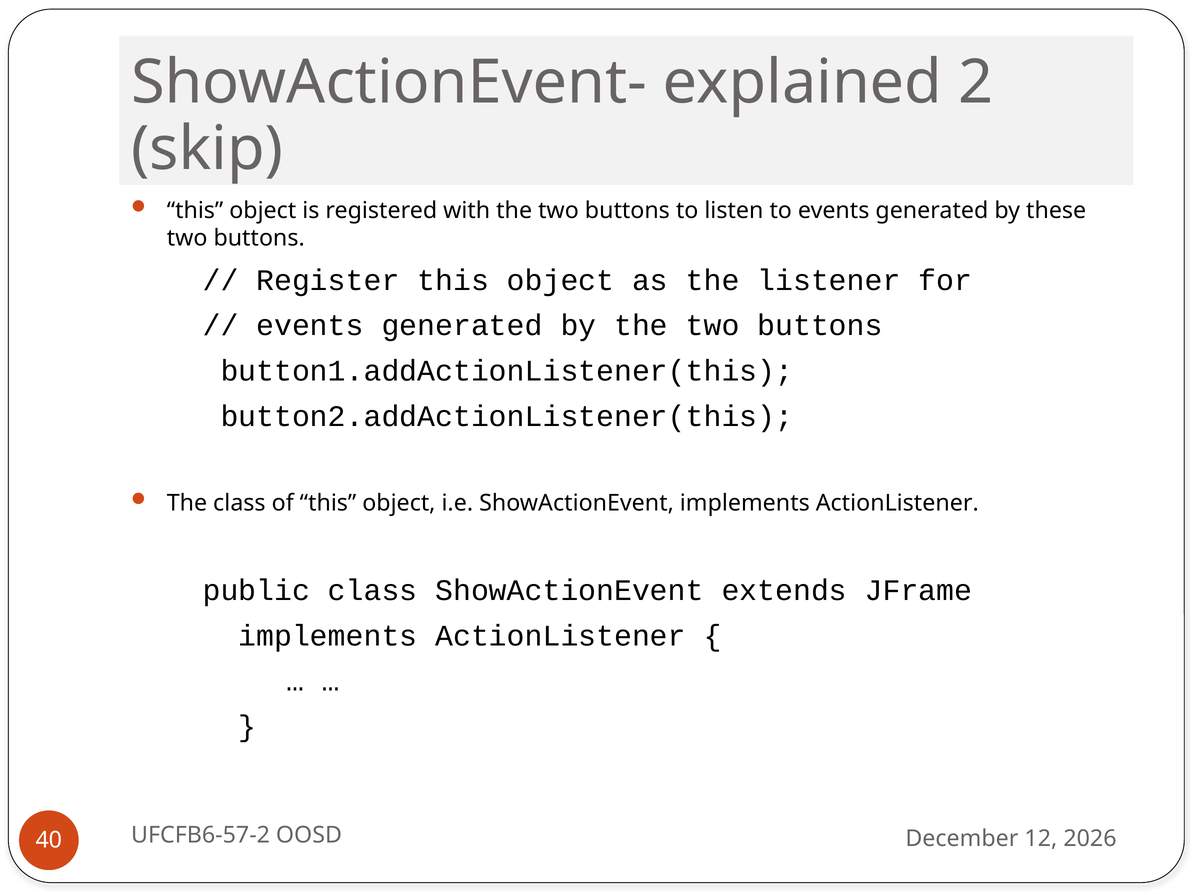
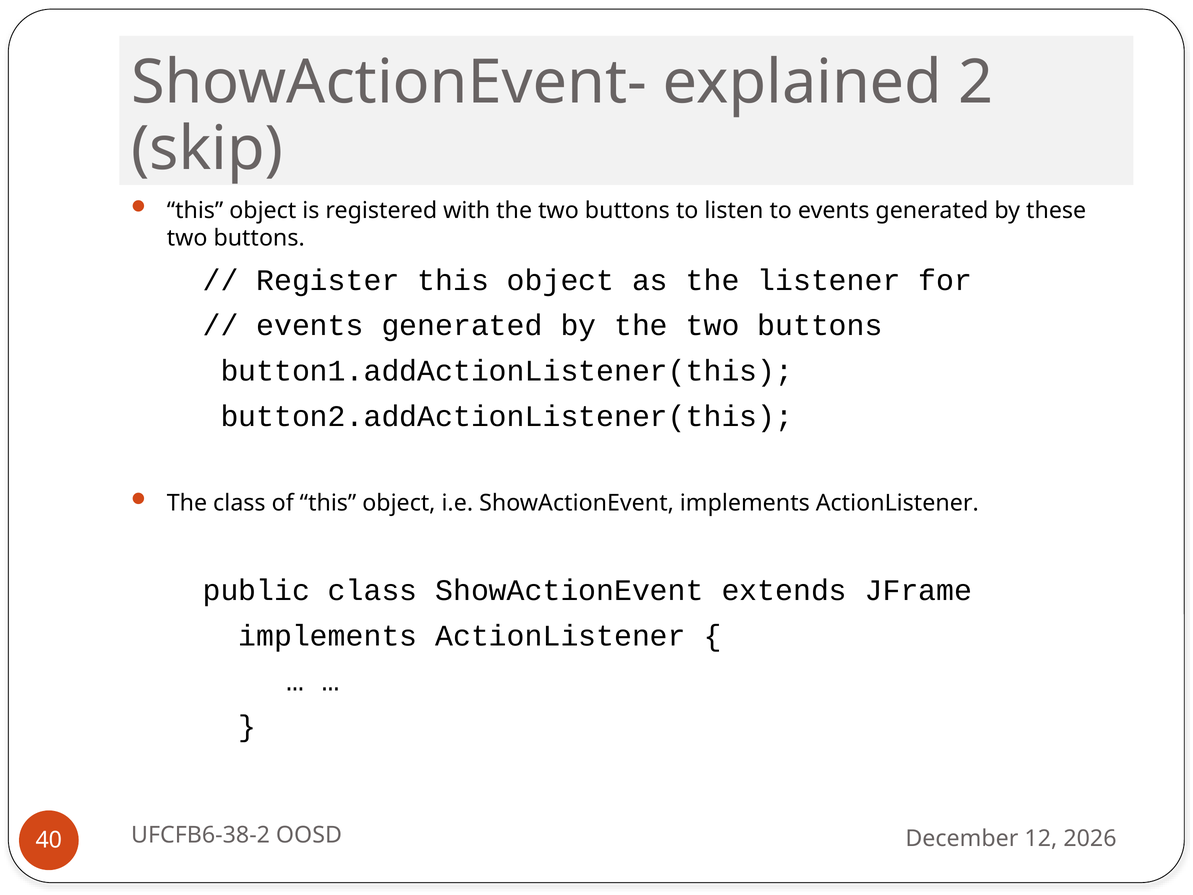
UFCFB6-57-2: UFCFB6-57-2 -> UFCFB6-38-2 (201, 835)
